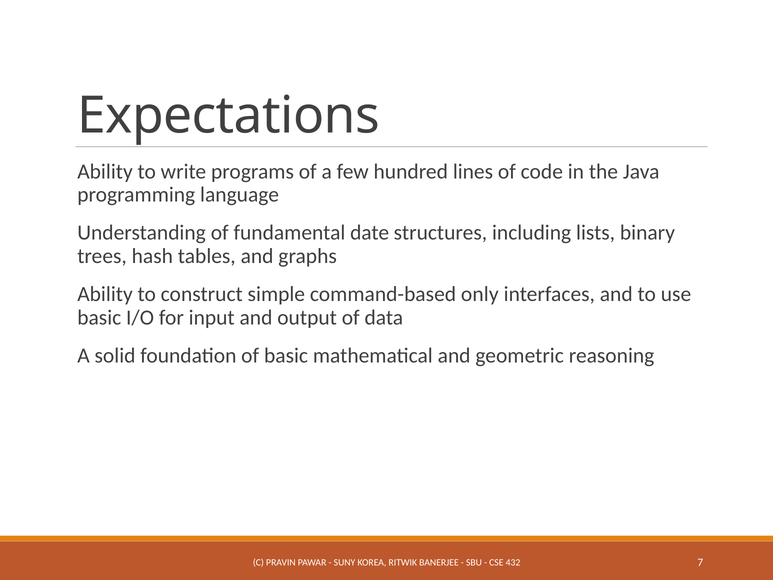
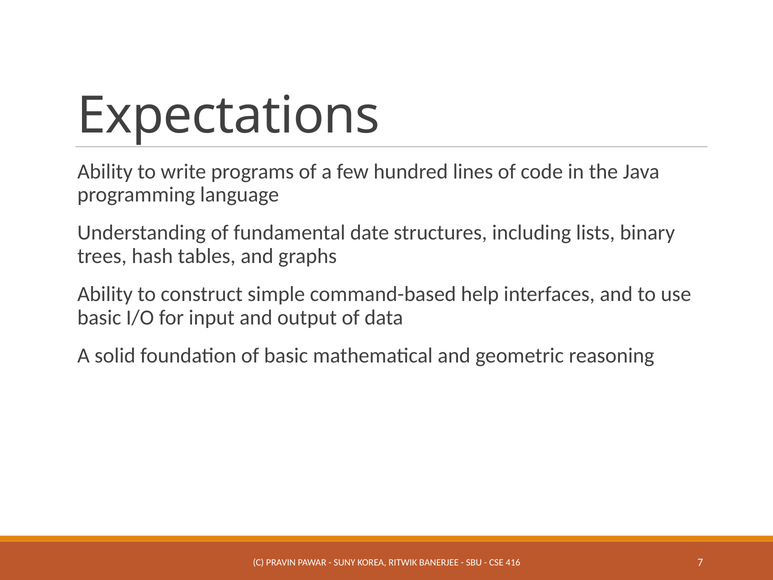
only: only -> help (480, 294)
432: 432 -> 416 (513, 562)
